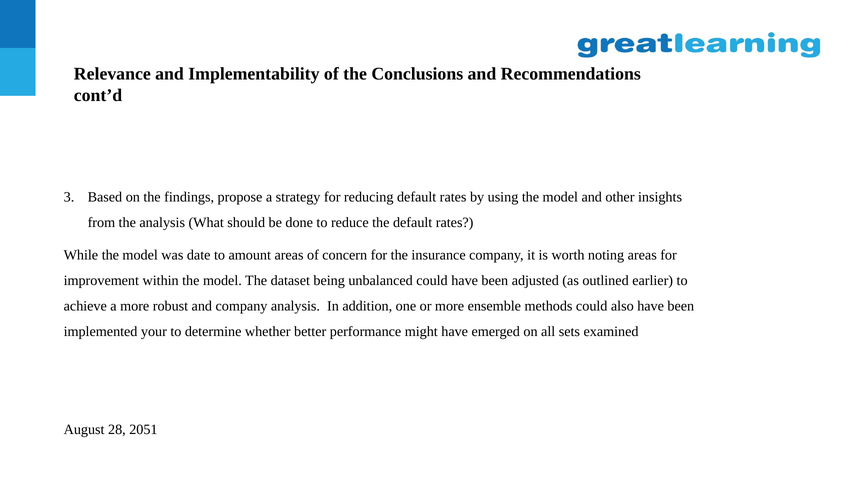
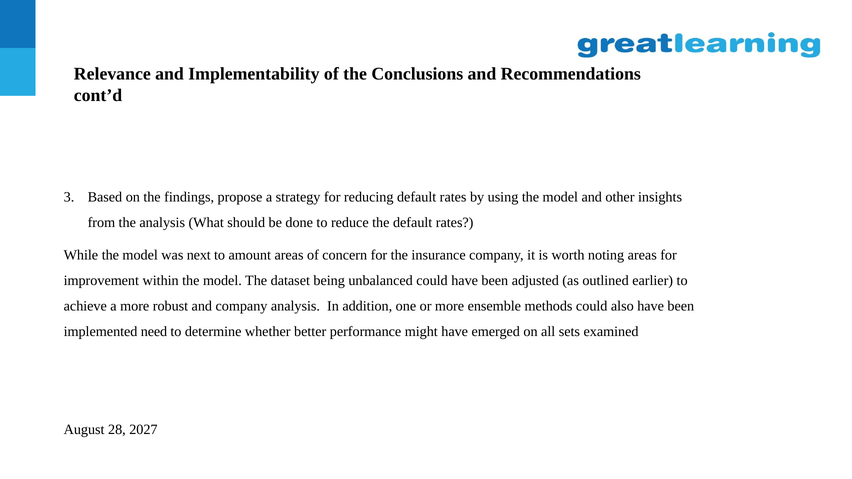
date: date -> next (199, 255)
your: your -> need (154, 332)
2051: 2051 -> 2027 (143, 430)
